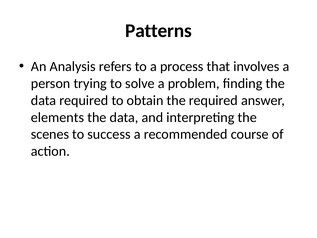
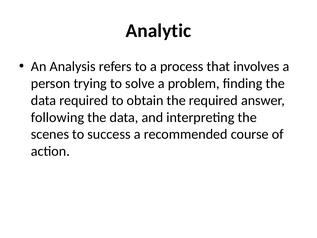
Patterns: Patterns -> Analytic (158, 31)
elements: elements -> following (58, 117)
